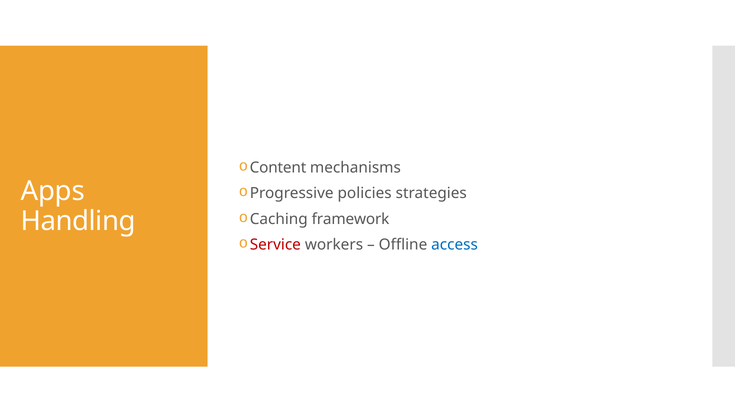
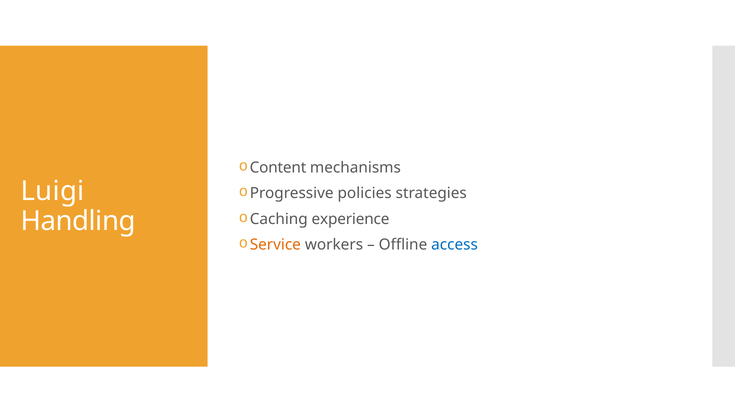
Apps: Apps -> Luigi (53, 191)
framework: framework -> experience (351, 219)
Service colour: red -> orange (275, 245)
